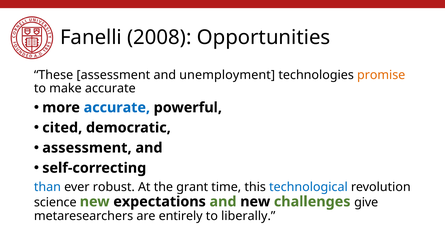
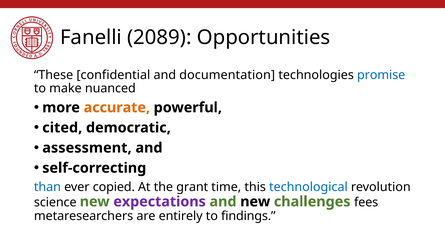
2008: 2008 -> 2089 (159, 37)
These assessment: assessment -> confidential (113, 75)
unemployment: unemployment -> documentation (227, 75)
promise colour: orange -> blue (381, 75)
make accurate: accurate -> nuanced (110, 89)
accurate colour: blue -> orange (117, 108)
robust: robust -> copied (114, 187)
expectations colour: black -> purple (160, 202)
give: give -> fees (366, 203)
liberally: liberally -> findings (248, 216)
